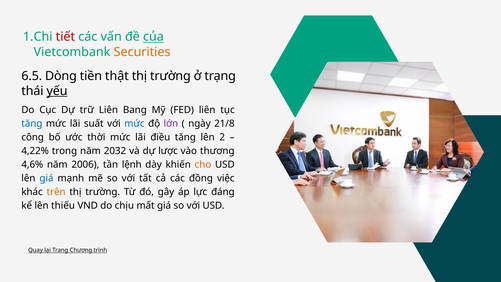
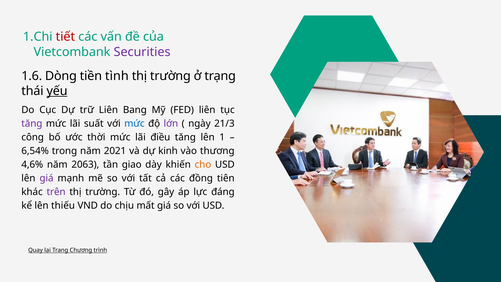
của underline: present -> none (153, 37)
Securities colour: orange -> purple (142, 52)
6.5: 6.5 -> 1.6 (32, 76)
thật: thật -> tình (117, 76)
tăng colour: blue -> purple (32, 124)
21/8: 21/8 -> 21/3 (224, 124)
2: 2 -> 1 (222, 137)
4,22%: 4,22% -> 6,54% (35, 151)
2032: 2032 -> 2021 (115, 151)
lược: lược -> kinh (168, 151)
2006: 2006 -> 2063 (85, 165)
lệnh: lệnh -> giao (132, 165)
giá colour: blue -> purple (47, 178)
việc: việc -> tiên (226, 178)
trên colour: orange -> purple (56, 192)
